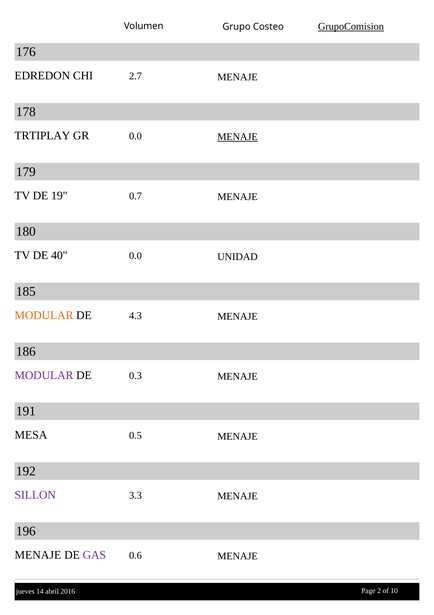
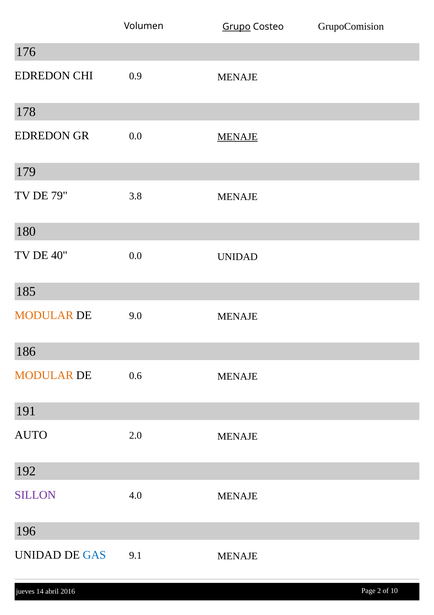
Grupo underline: none -> present (237, 27)
GrupoComision underline: present -> none (351, 27)
2.7: 2.7 -> 0.9 (135, 76)
TRTIPLAY: TRTIPLAY -> EDREDON (42, 135)
19: 19 -> 79 (59, 195)
0.7: 0.7 -> 3.8 (135, 196)
4.3: 4.3 -> 9.0 (135, 315)
MODULAR colour: purple -> orange (44, 375)
0.3: 0.3 -> 0.6 (135, 375)
MESA: MESA -> AUTO (31, 435)
0.5: 0.5 -> 2.0 (135, 435)
3.3: 3.3 -> 4.0 (135, 495)
MENAJE: MENAJE -> UNIDAD (38, 554)
GAS colour: purple -> blue (94, 554)
0.6: 0.6 -> 9.1 (135, 555)
